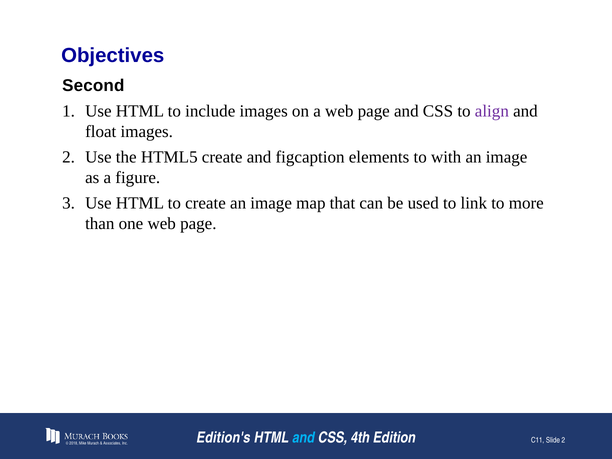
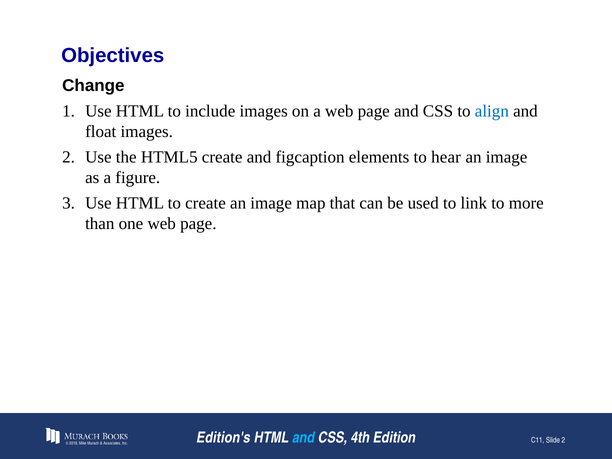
Second: Second -> Change (93, 86)
align colour: purple -> blue (492, 111)
with: with -> hear (446, 157)
